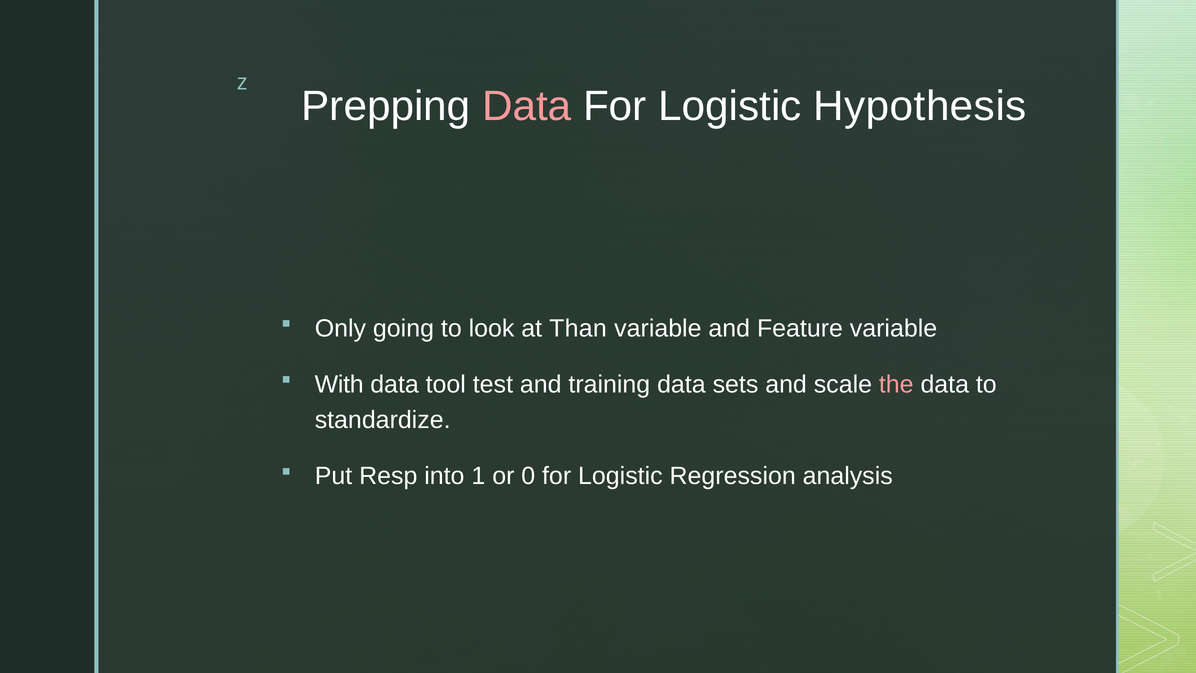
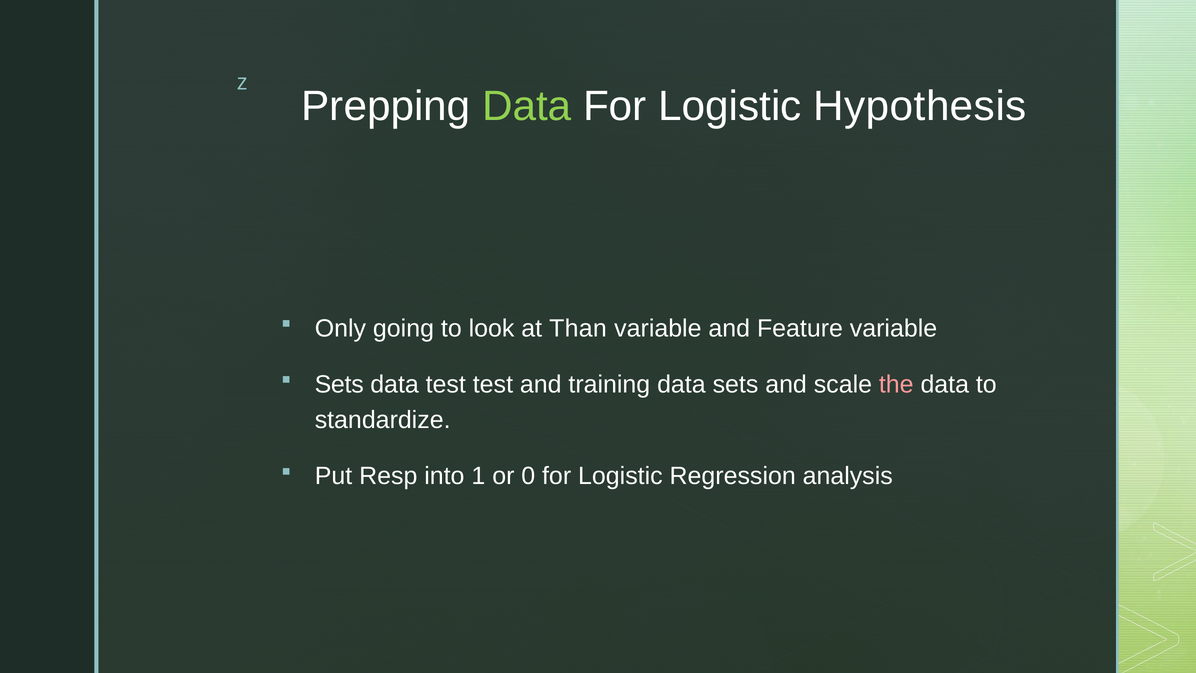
Data colour: pink -> light green (527, 106)
With: With -> Sets (339, 384)
data tool: tool -> test (446, 384)
